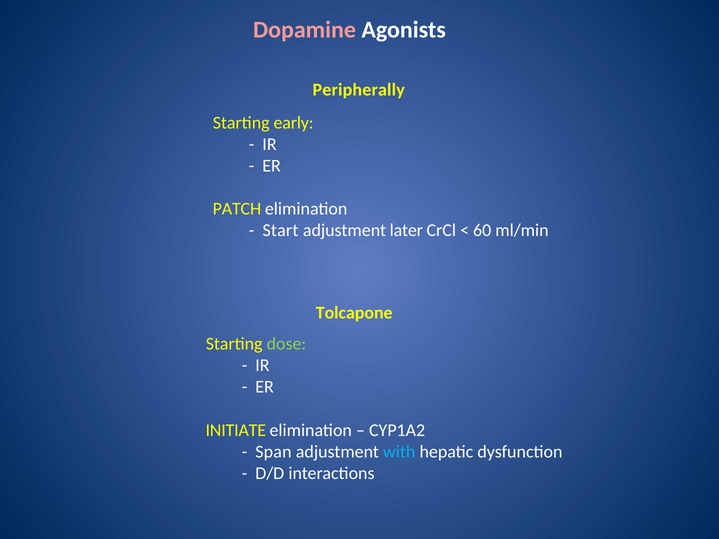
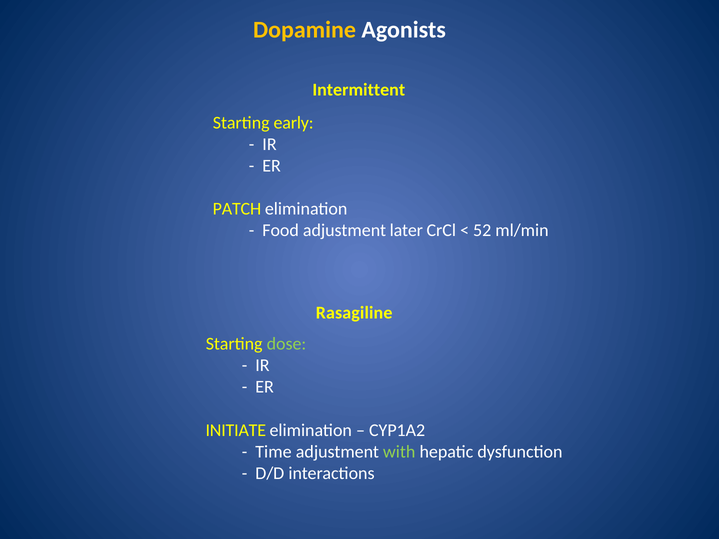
Dopamine colour: pink -> yellow (305, 30)
Peripherally: Peripherally -> Intermittent (359, 90)
Start: Start -> Food (281, 231)
60: 60 -> 52 (482, 231)
Tolcapone: Tolcapone -> Rasagiline (354, 313)
Span: Span -> Time (273, 452)
with colour: light blue -> light green (399, 452)
